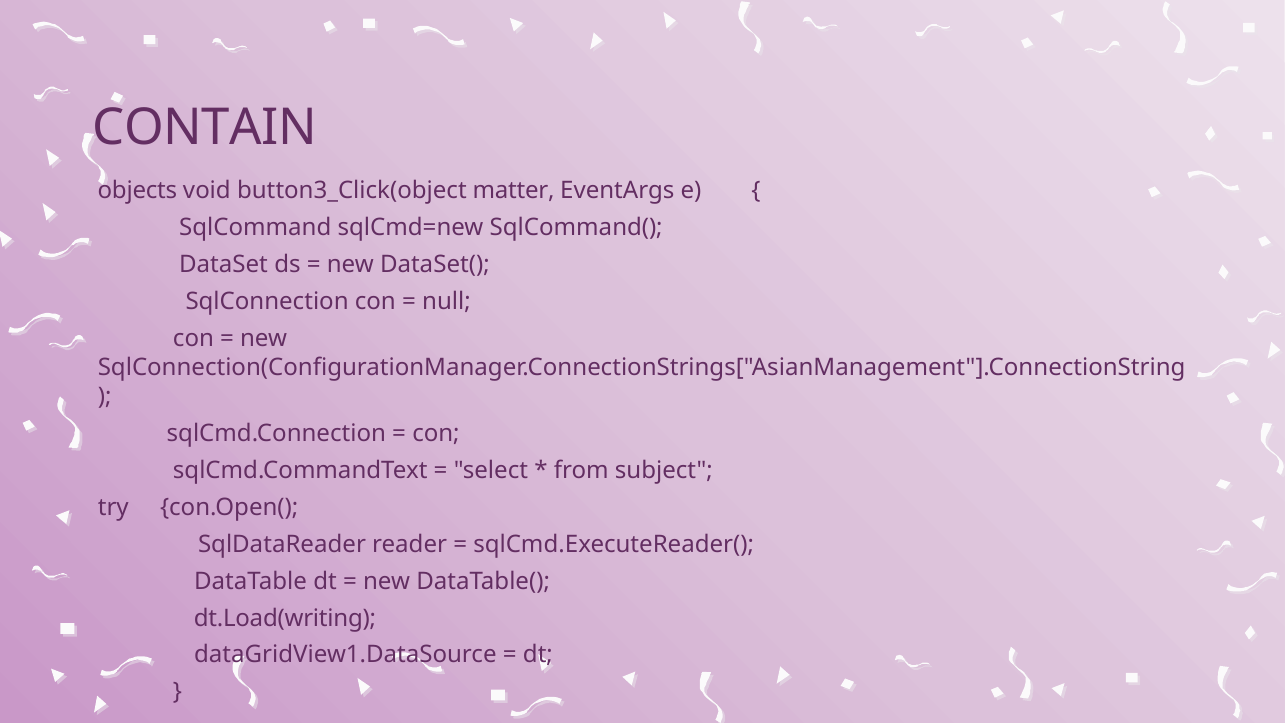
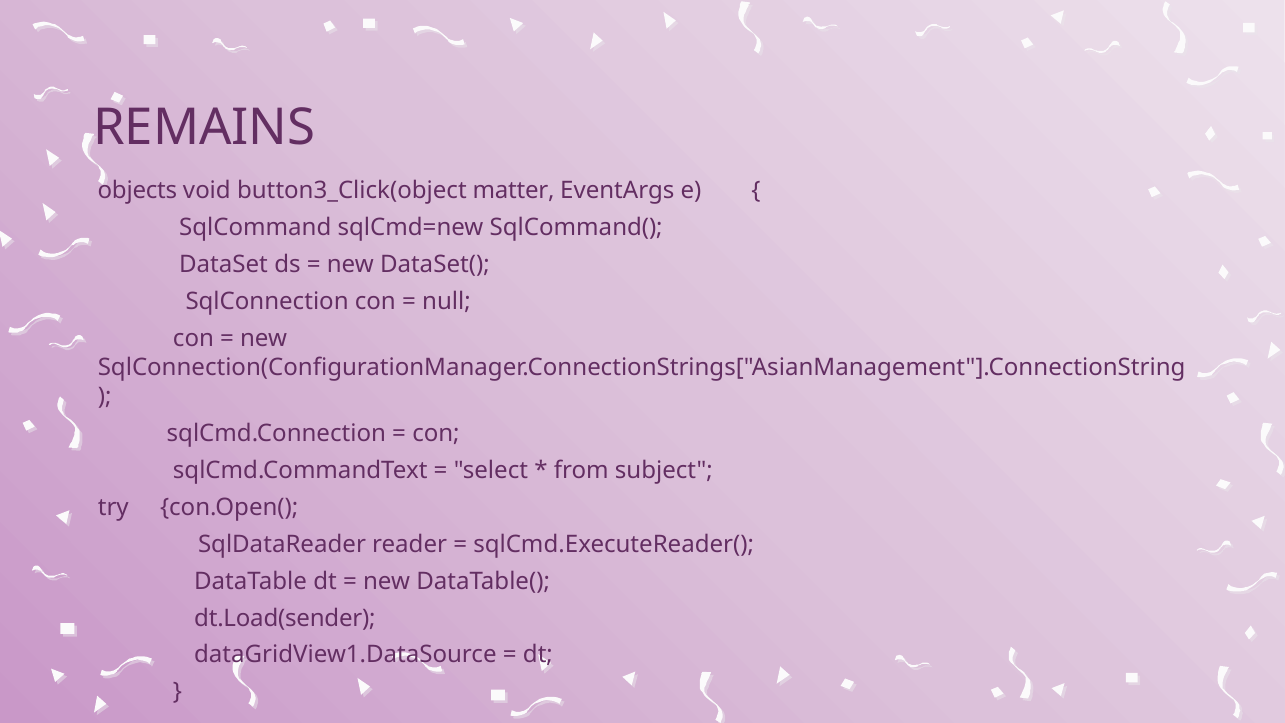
CONTAIN: CONTAIN -> REMAINS (204, 127)
dt.Load(writing: dt.Load(writing -> dt.Load(sender (285, 618)
